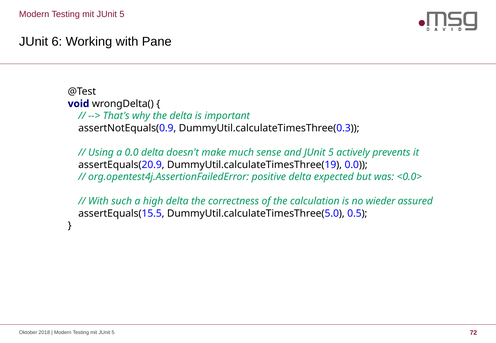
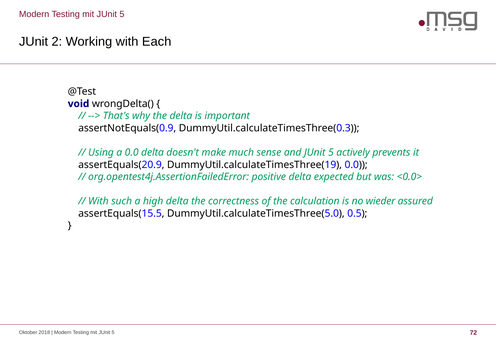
6: 6 -> 2 (57, 42)
Pane: Pane -> Each (157, 42)
